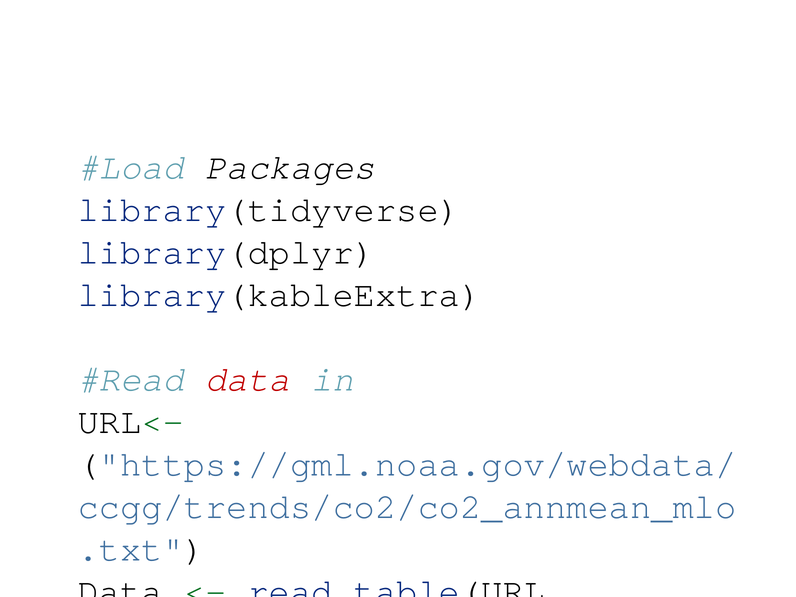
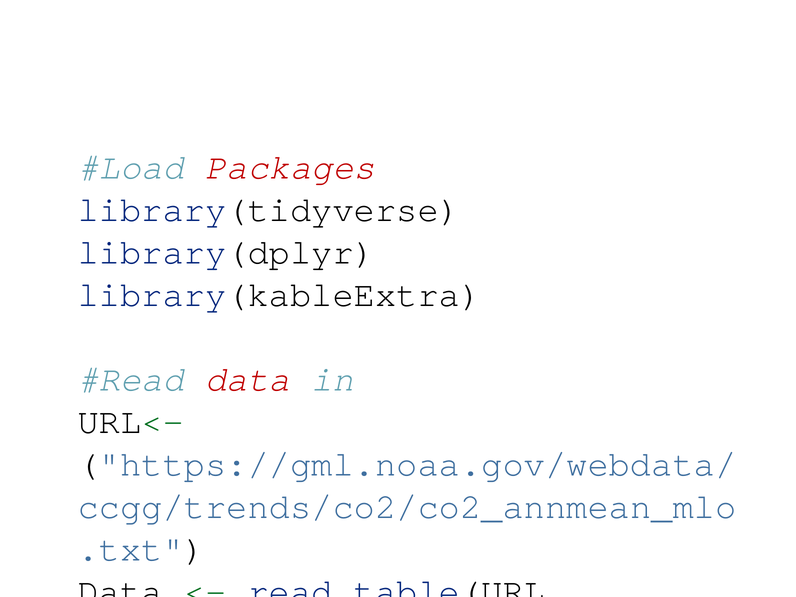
Packages colour: black -> red (290, 167)
